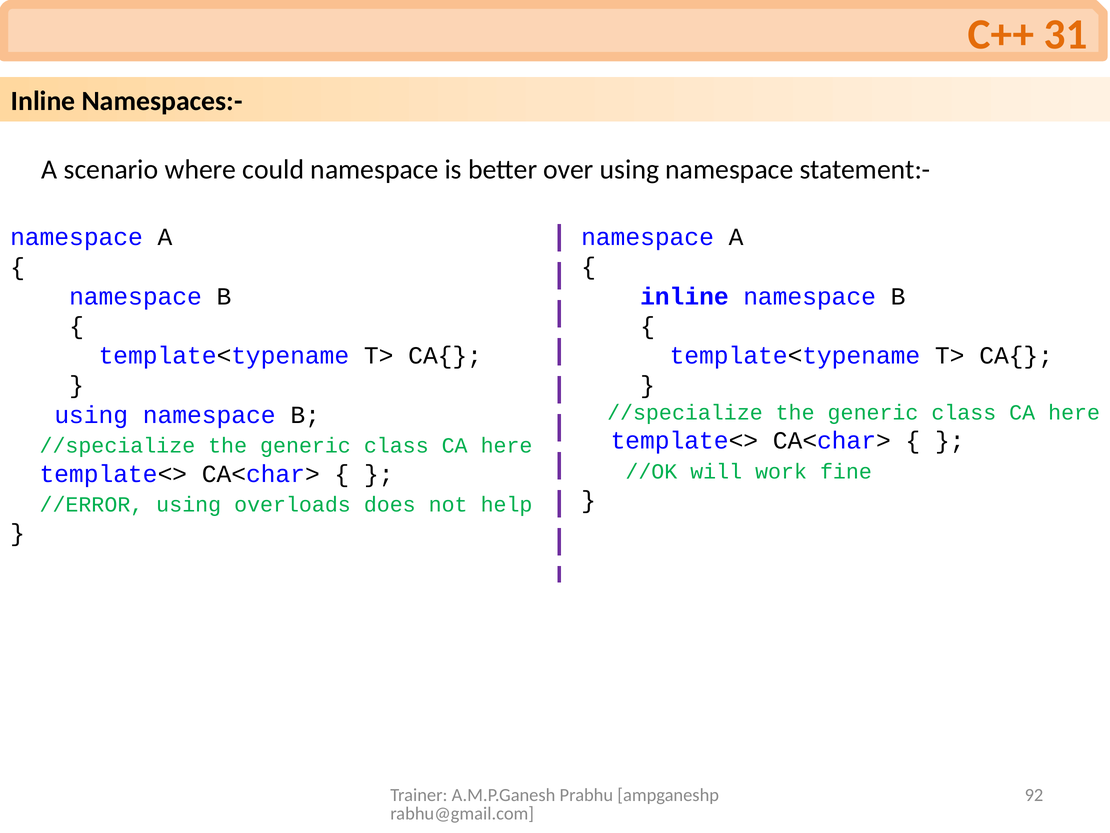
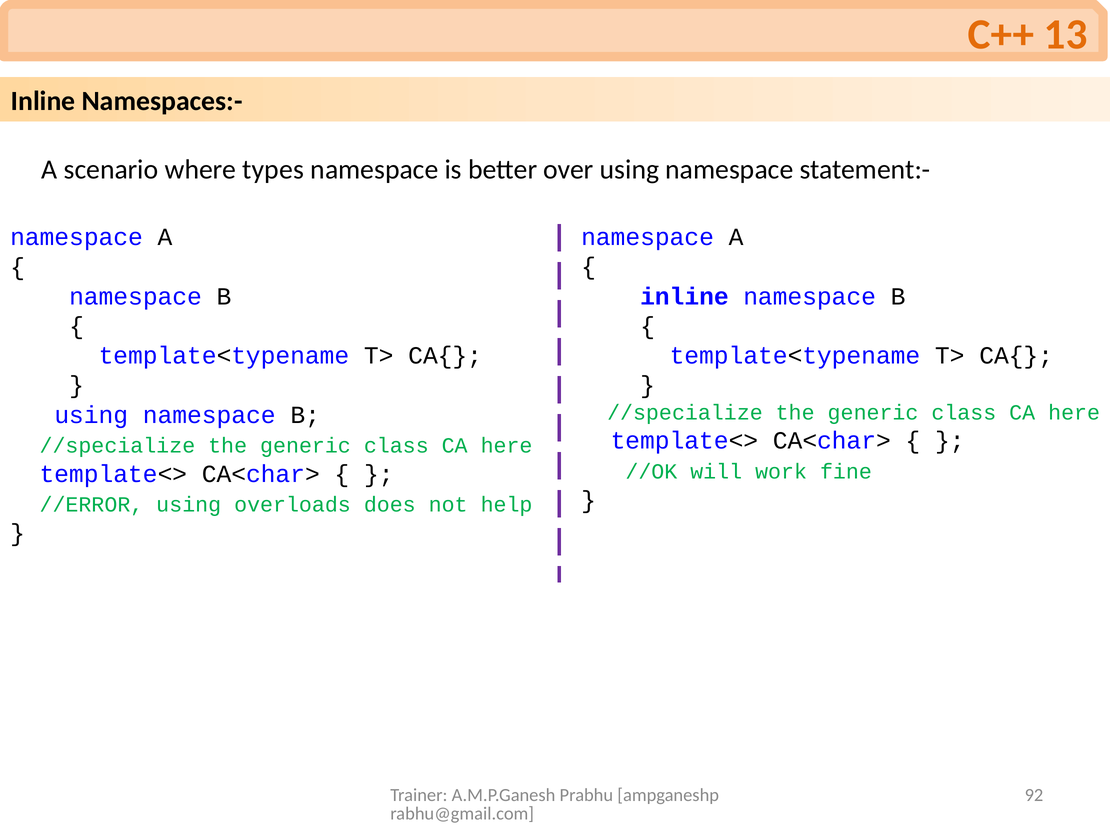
31: 31 -> 13 (1066, 35)
could: could -> types (273, 169)
